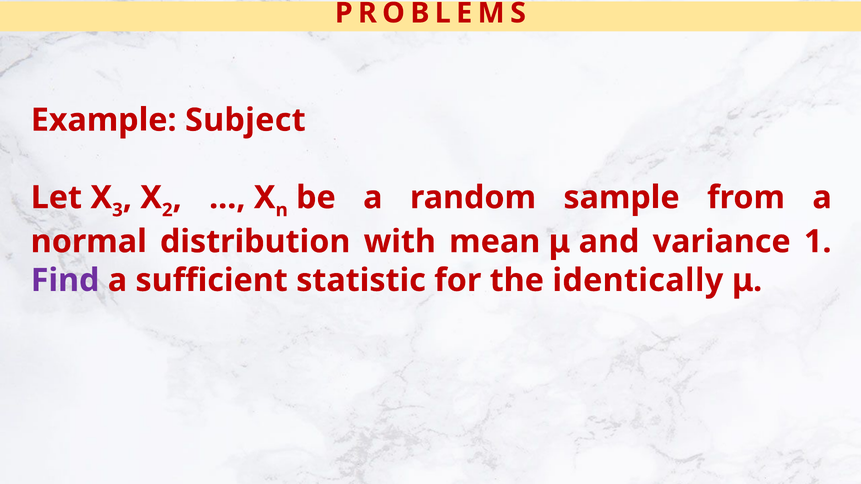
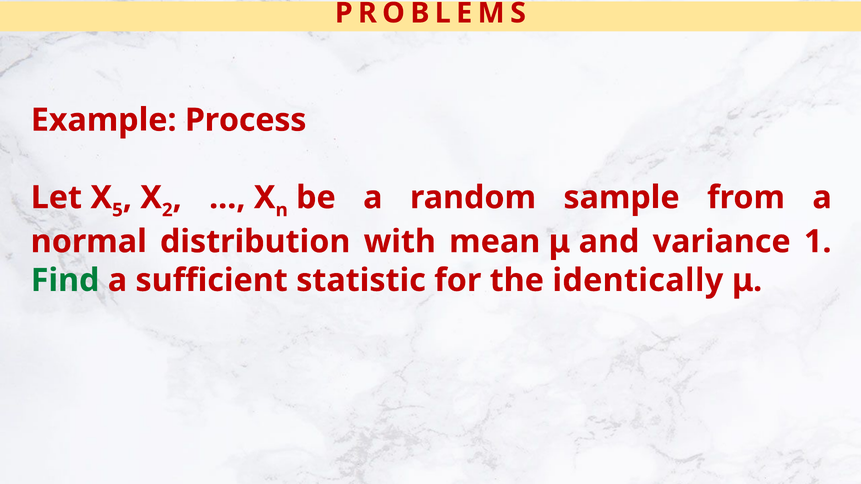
Subject: Subject -> Process (246, 120)
3: 3 -> 5 (117, 210)
Find colour: purple -> green (65, 280)
